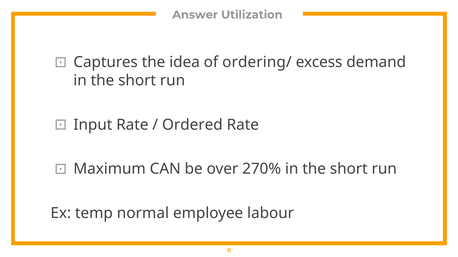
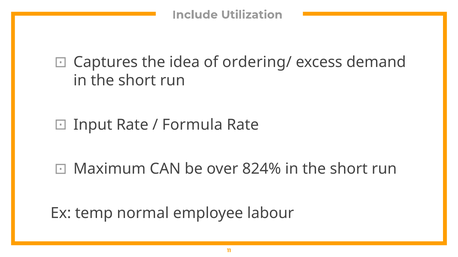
Answer: Answer -> Include (195, 15)
Ordered: Ordered -> Formula (192, 125)
270%: 270% -> 824% (262, 169)
